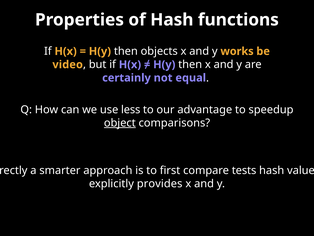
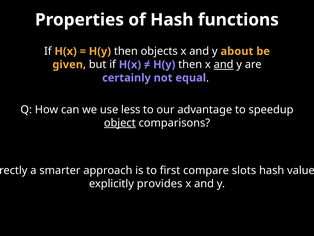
works: works -> about (237, 51)
video: video -> given (68, 64)
and underline: none -> present (224, 64)
tests: tests -> slots (244, 170)
